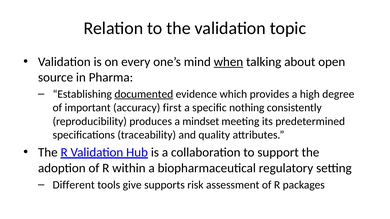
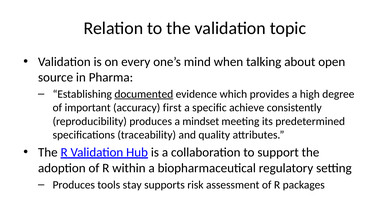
when underline: present -> none (228, 62)
nothing: nothing -> achieve (247, 108)
Different: Different -> Produces (74, 185)
give: give -> stay (132, 185)
